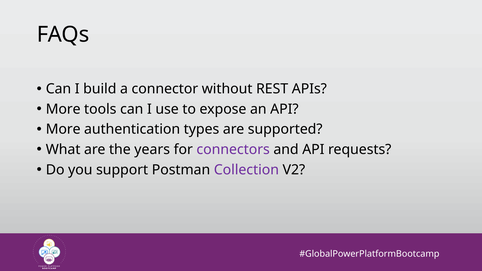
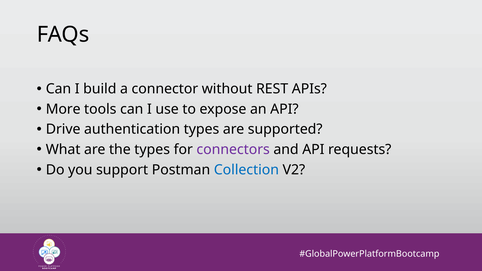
More: More -> Drive (63, 129)
the years: years -> types (152, 150)
Collection colour: purple -> blue (246, 170)
